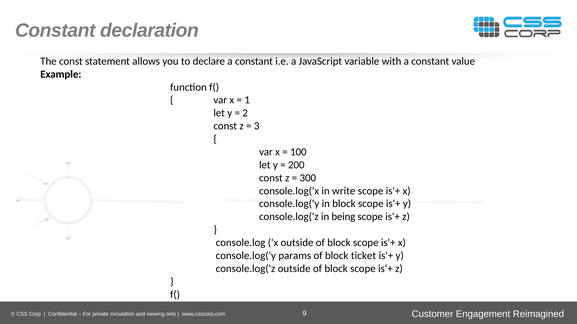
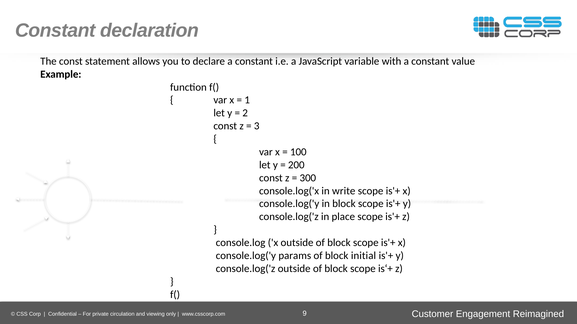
being: being -> place (343, 217)
ticket: ticket -> initial (364, 256)
